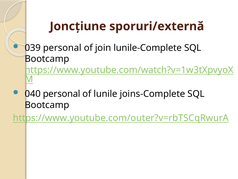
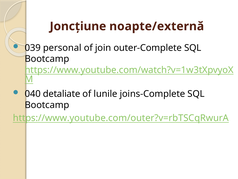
sporuri/externă: sporuri/externă -> noapte/externă (157, 26)
lunile-Complete: lunile-Complete -> outer-Complete (148, 48)
040 personal: personal -> detaliate (62, 94)
